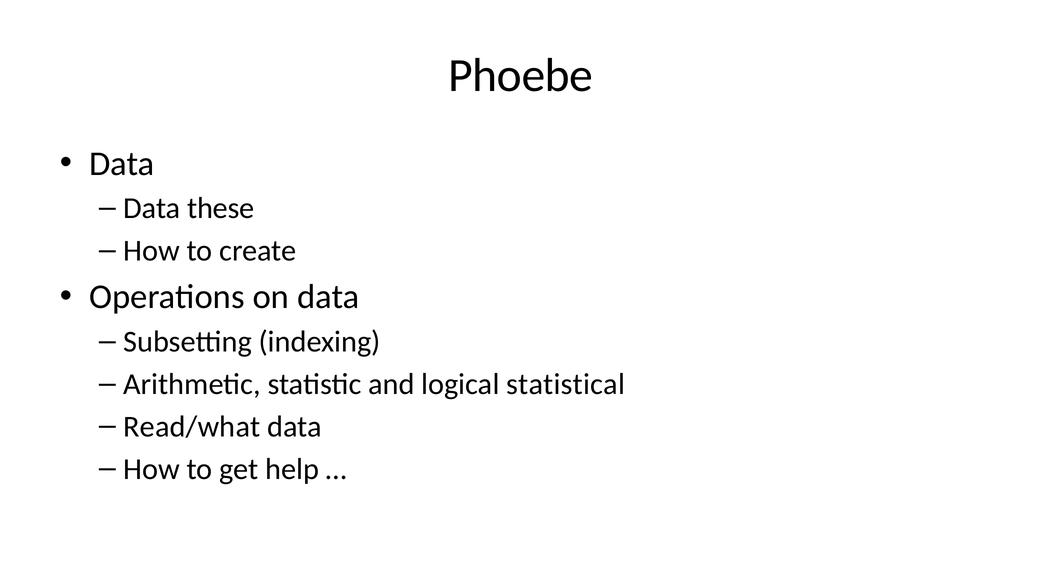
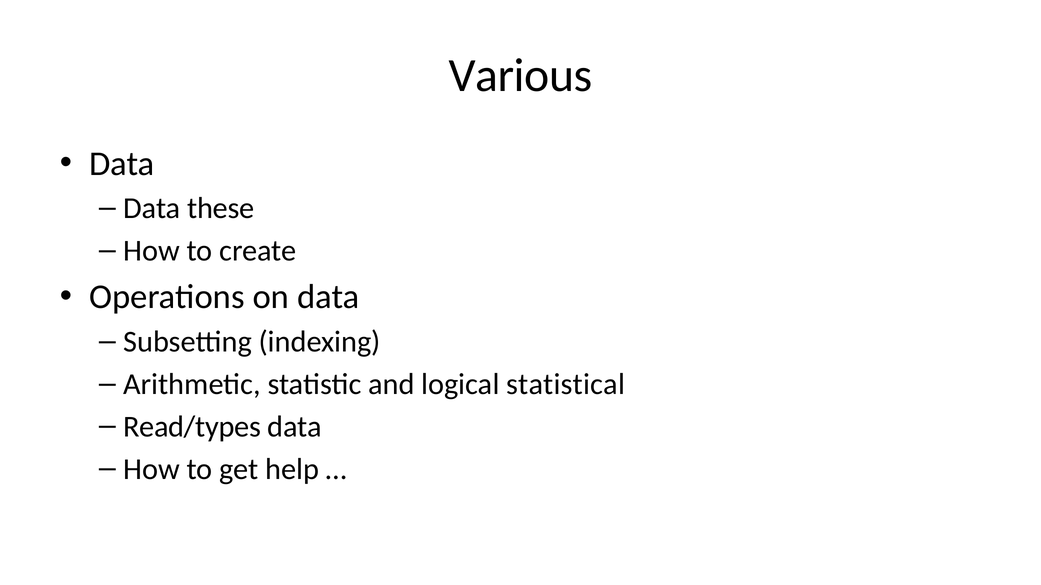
Phoebe: Phoebe -> Various (521, 76)
Read/what: Read/what -> Read/types (192, 427)
